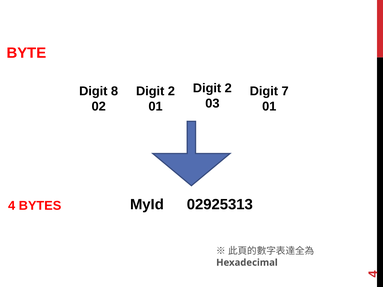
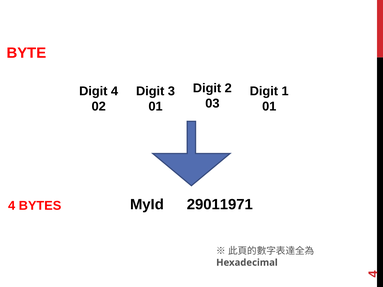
Digit 8: 8 -> 4 (115, 91)
2: 2 -> 3 (171, 91)
7: 7 -> 1 (285, 91)
02925313: 02925313 -> 29011971 (220, 205)
